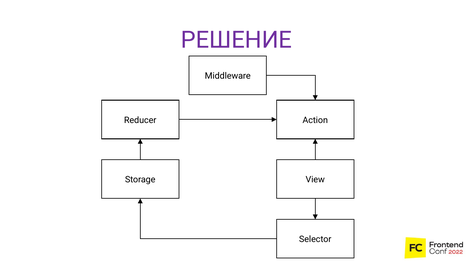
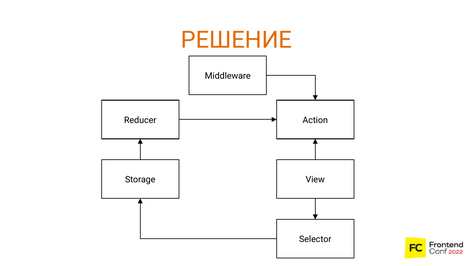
РЕШЕНИЕ colour: purple -> orange (236, 40)
